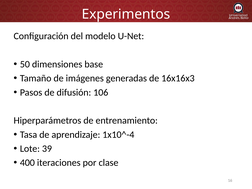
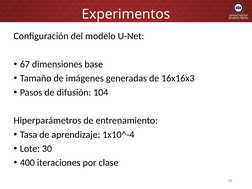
50: 50 -> 67 (25, 64)
106: 106 -> 104 (101, 92)
39: 39 -> 30 (47, 149)
